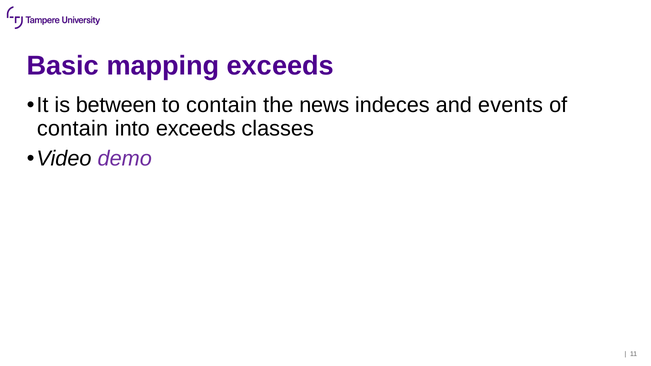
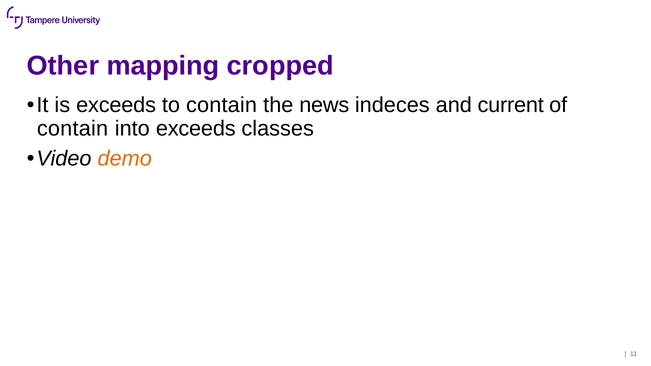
Basic: Basic -> Other (63, 66)
mapping exceeds: exceeds -> cropped (280, 66)
is between: between -> exceeds (116, 105)
events: events -> current (511, 105)
demo colour: purple -> orange (125, 159)
